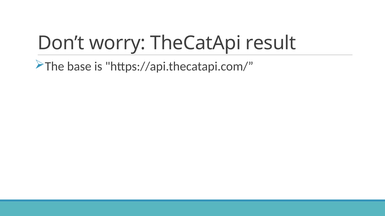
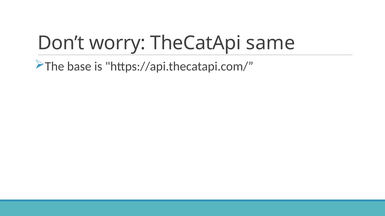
result: result -> same (271, 43)
